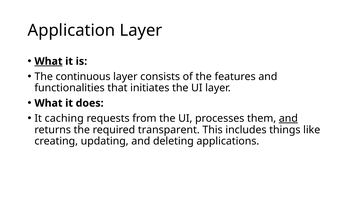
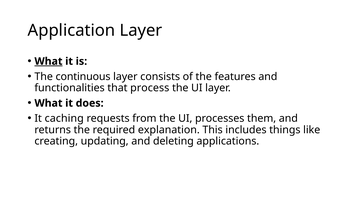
initiates: initiates -> process (150, 88)
and underline: present -> none (288, 118)
transparent: transparent -> explanation (169, 130)
